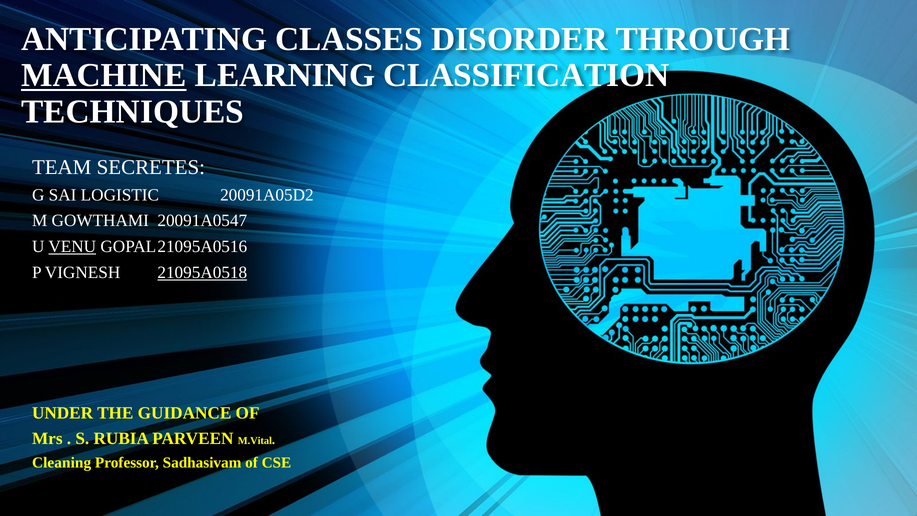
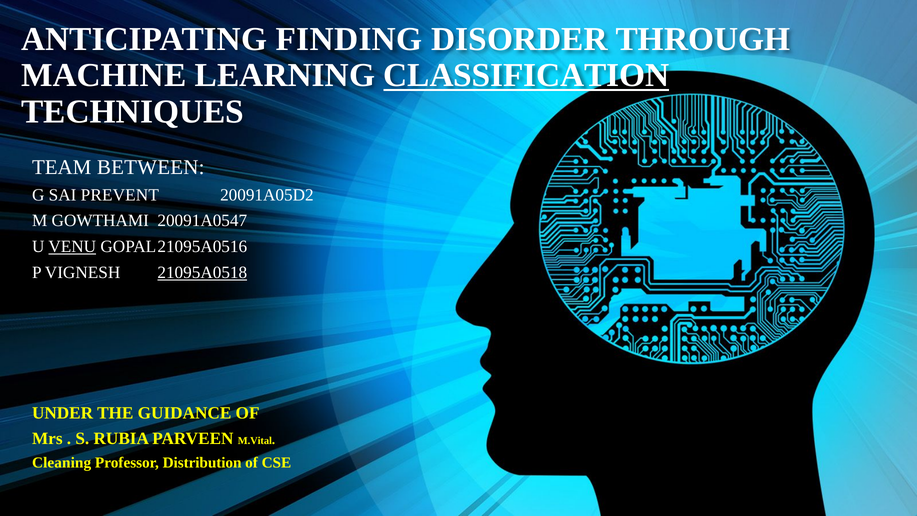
CLASSES: CLASSES -> FINDING (349, 39)
MACHINE underline: present -> none (104, 75)
CLASSIFICATION underline: none -> present (526, 75)
SECRETES: SECRETES -> BETWEEN (151, 167)
LOGISTIC: LOGISTIC -> PREVENT (120, 195)
Sadhasivam: Sadhasivam -> Distribution (202, 463)
